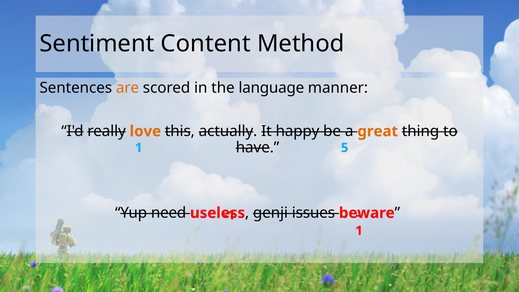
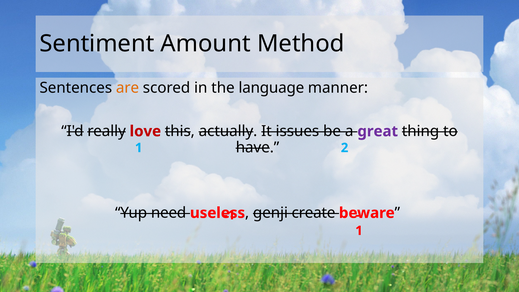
Content: Content -> Amount (206, 44)
love colour: orange -> red (145, 131)
happy: happy -> issues (297, 131)
great colour: orange -> purple (378, 131)
5: 5 -> 2 (345, 148)
issues: issues -> create (313, 213)
